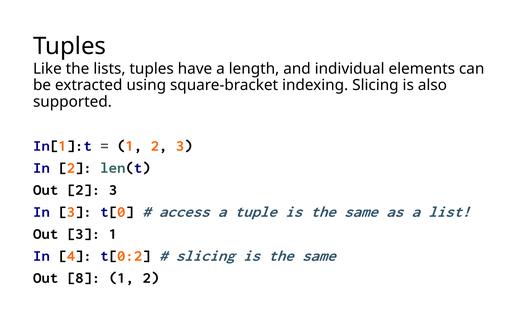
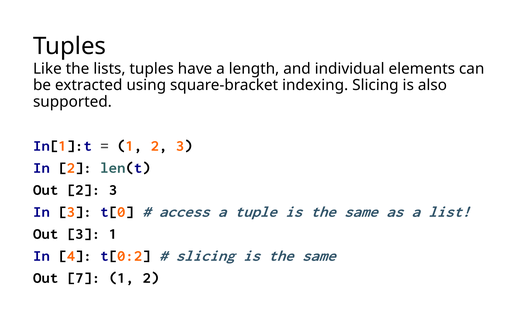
8: 8 -> 7 (84, 278)
